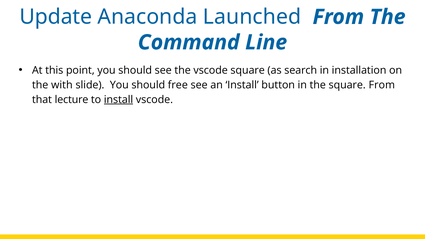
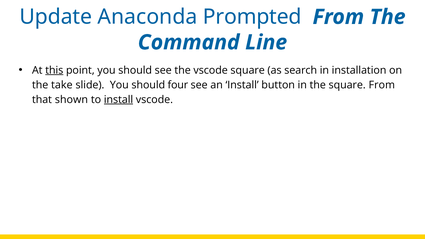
Launched: Launched -> Prompted (252, 17)
this underline: none -> present (54, 70)
with: with -> take (62, 85)
free: free -> four (178, 85)
lecture: lecture -> shown (71, 100)
